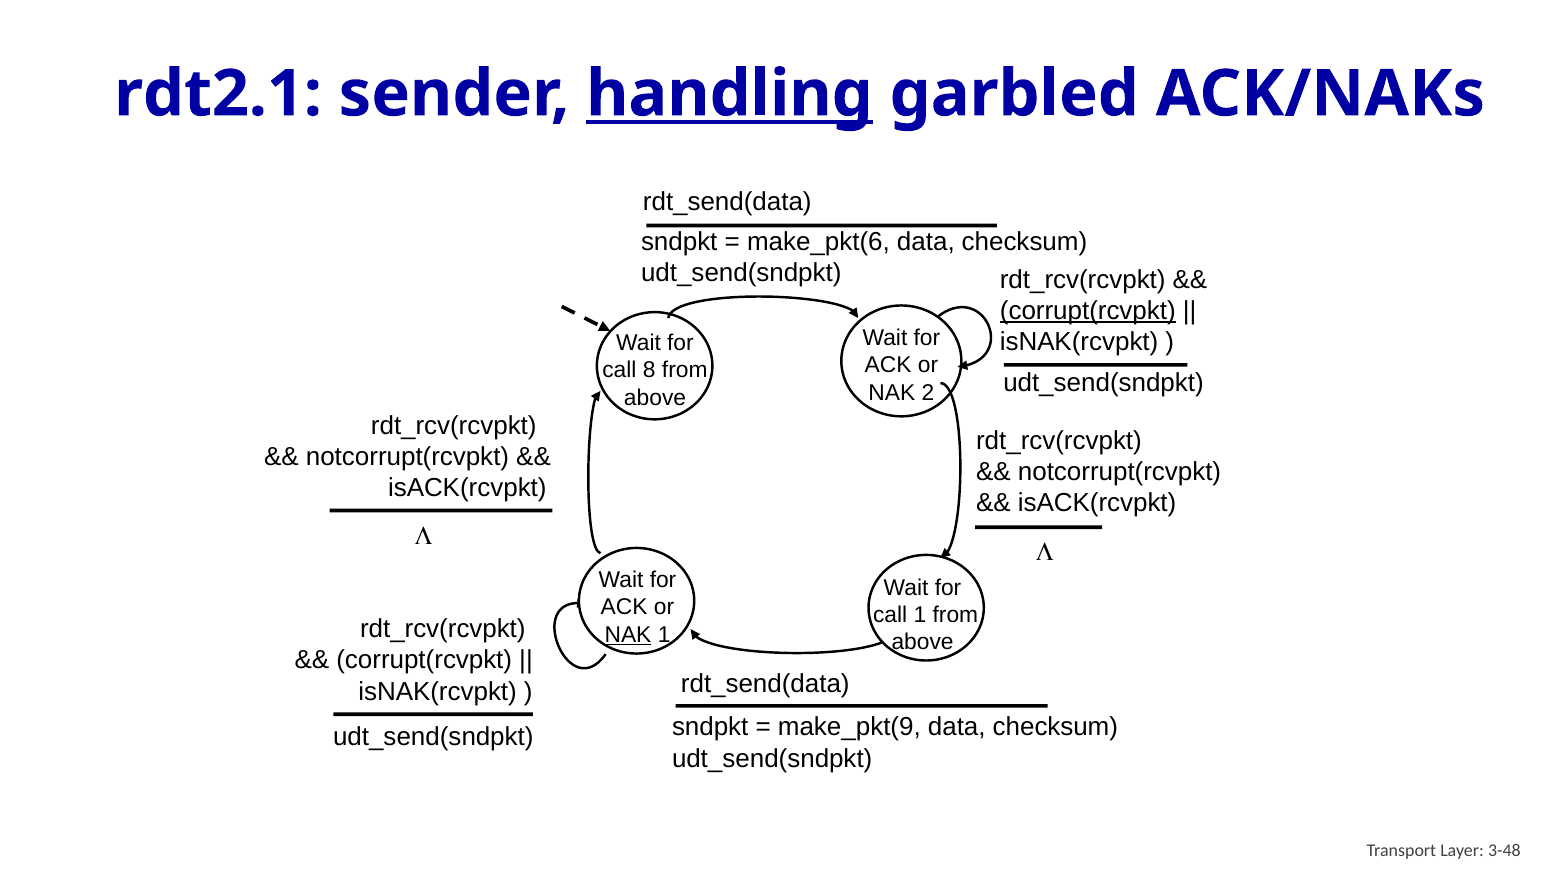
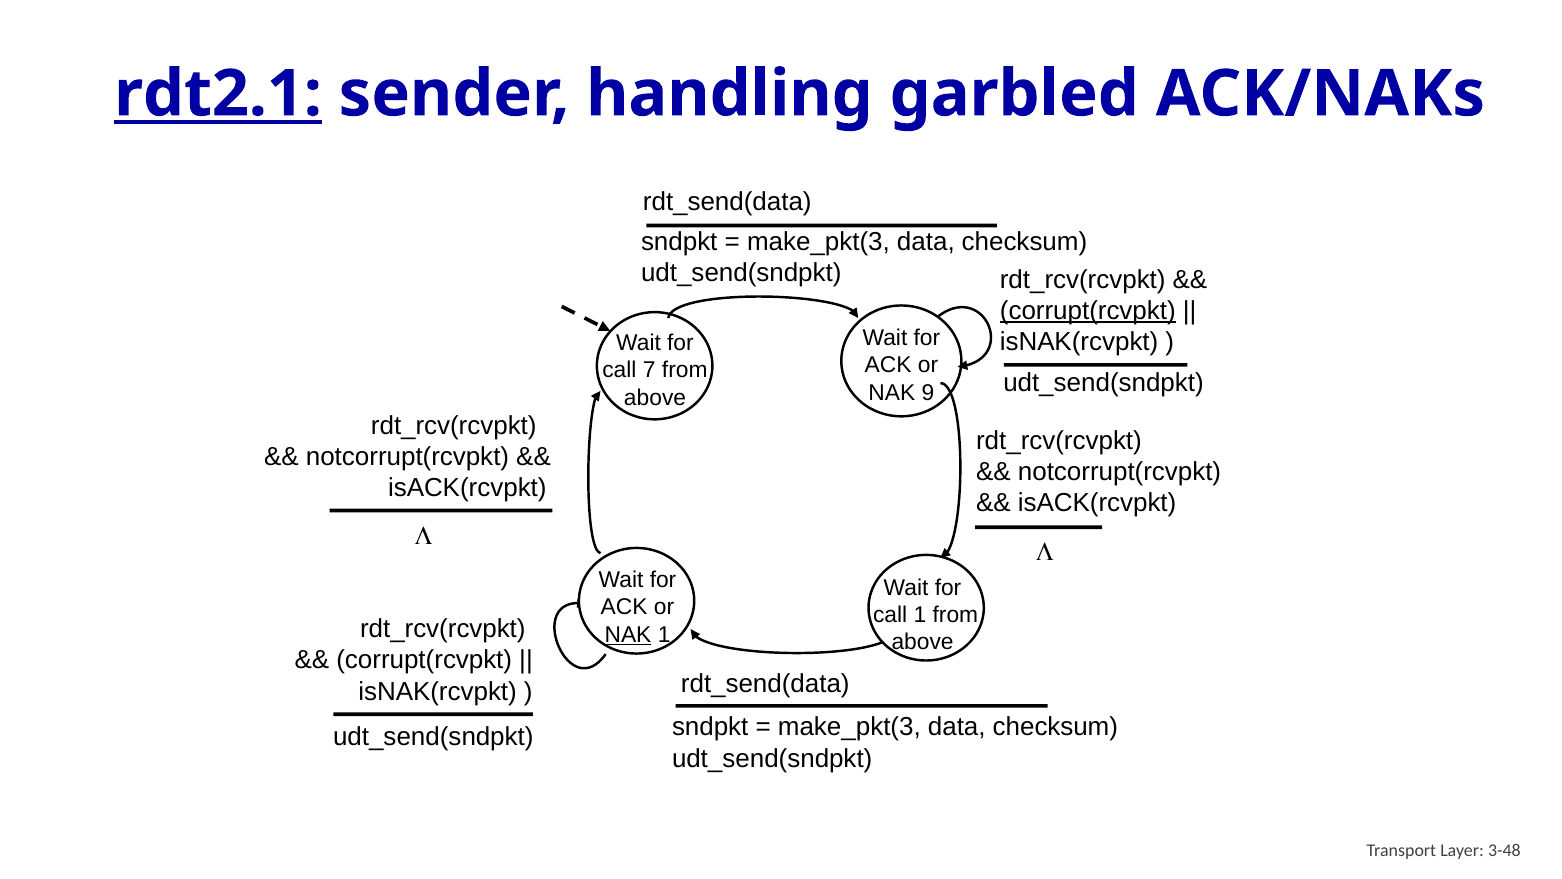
rdt2.1 underline: none -> present (218, 94)
handling underline: present -> none (729, 94)
make_pkt(6: make_pkt(6 -> make_pkt(3 (818, 242)
8: 8 -> 7 (649, 370)
2: 2 -> 9 (928, 392)
make_pkt(9: make_pkt(9 -> make_pkt(3 (849, 727)
